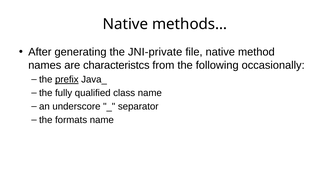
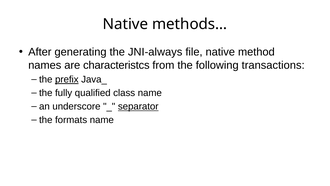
JNI-private: JNI-private -> JNI-always (155, 52)
occasionally: occasionally -> transactions (273, 65)
separator underline: none -> present (138, 106)
